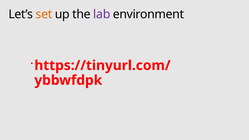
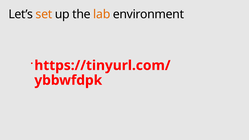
lab colour: purple -> orange (102, 14)
